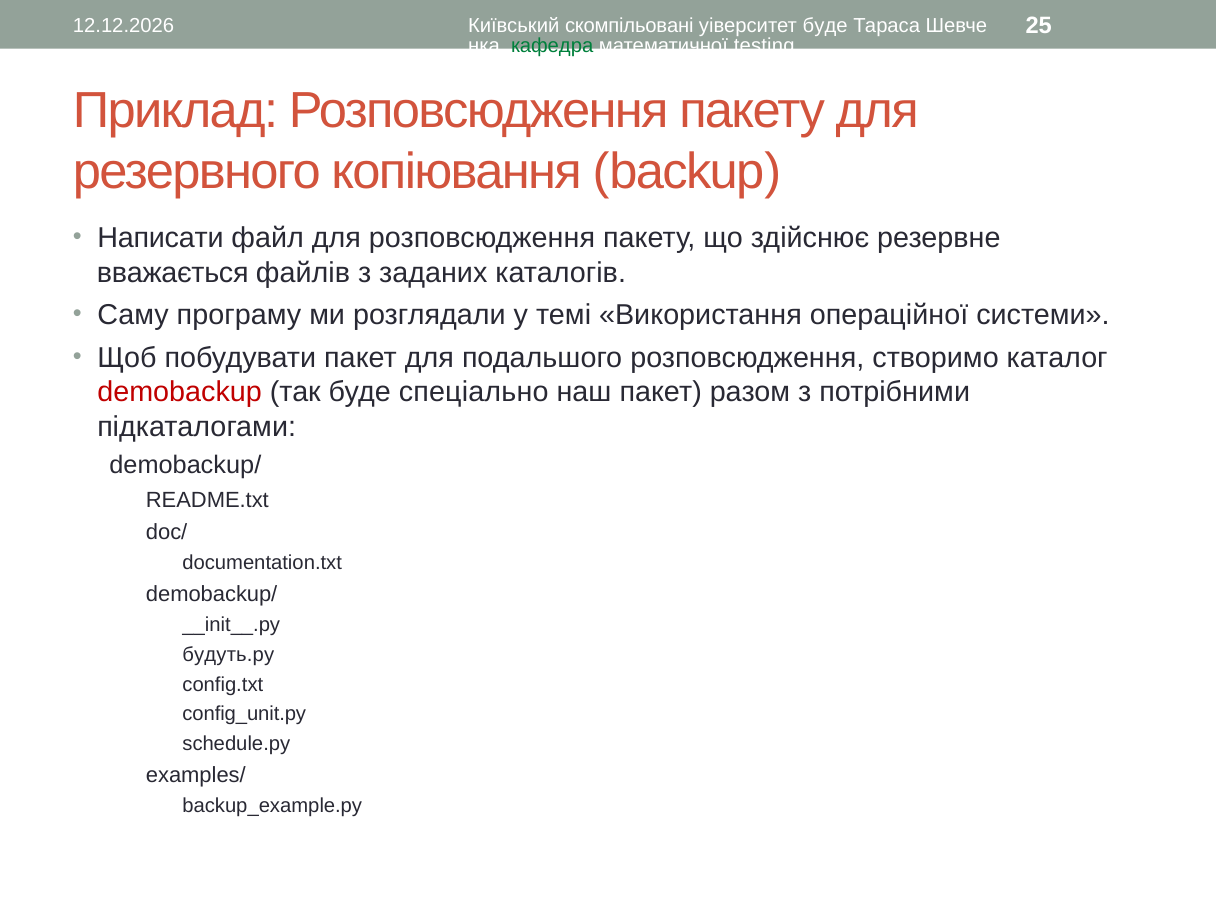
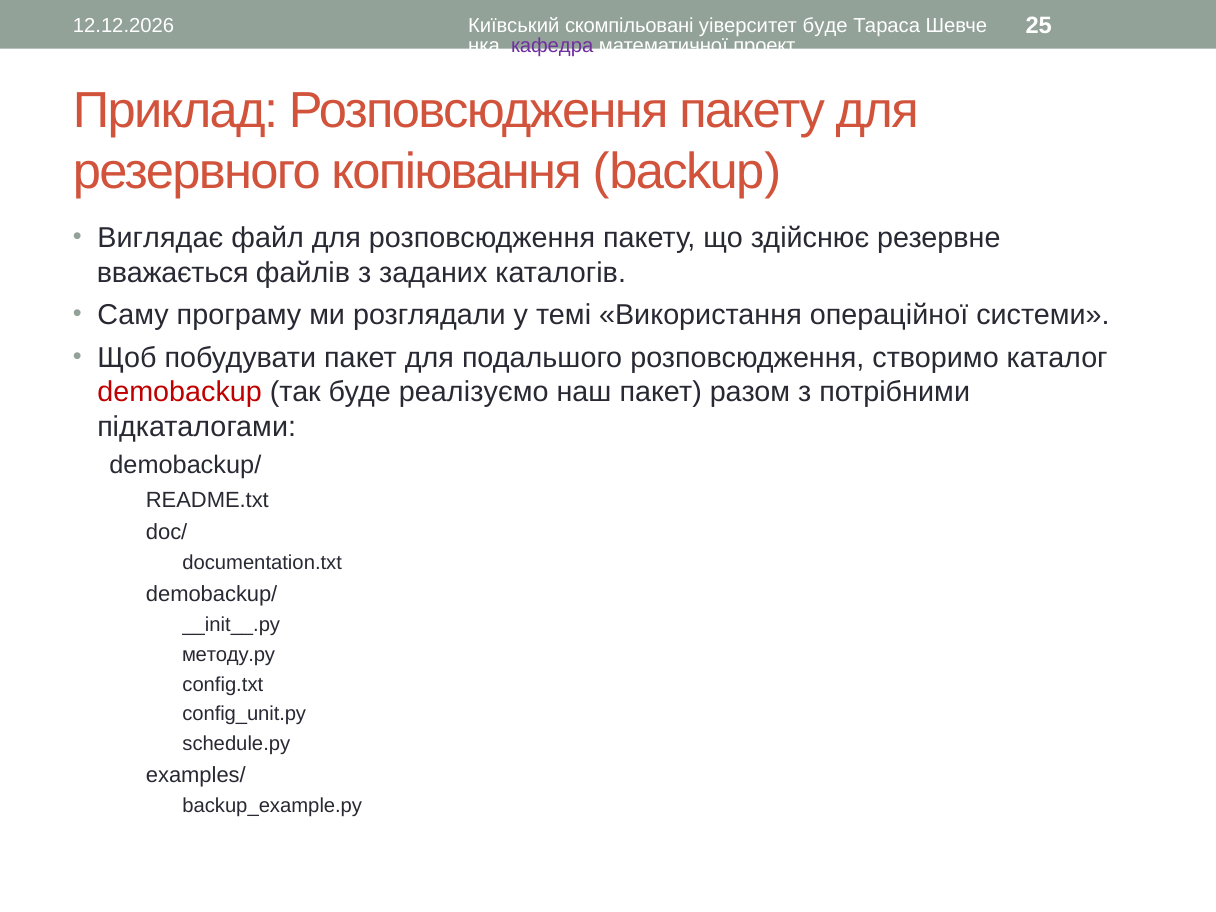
кафедра colour: green -> purple (552, 46)
testing: testing -> проект (764, 46)
Написати: Написати -> Виглядає (160, 238)
спеціально: спеціально -> реалізуємо (474, 392)
будуть.py: будуть.py -> методу.py (229, 655)
